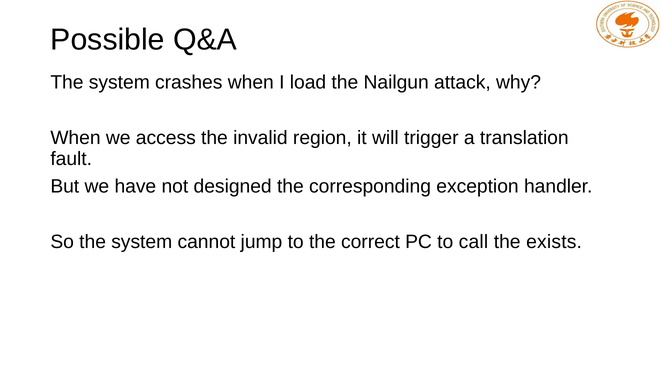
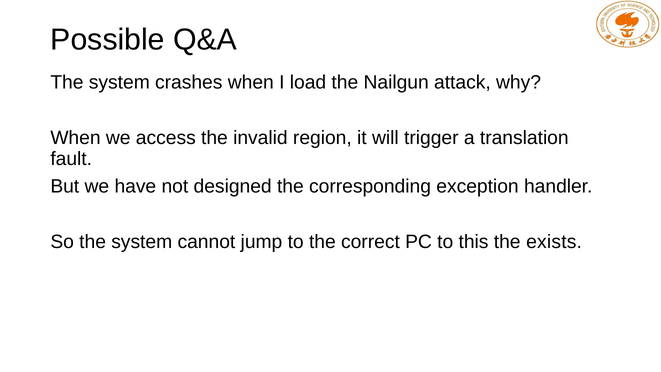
call: call -> this (474, 242)
